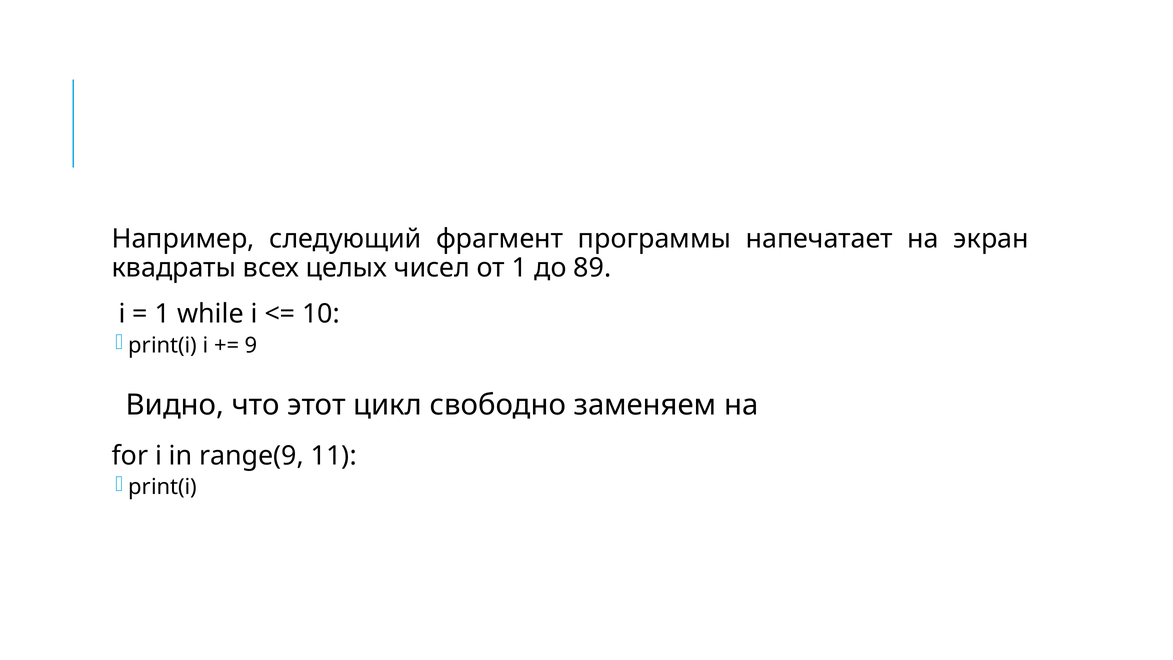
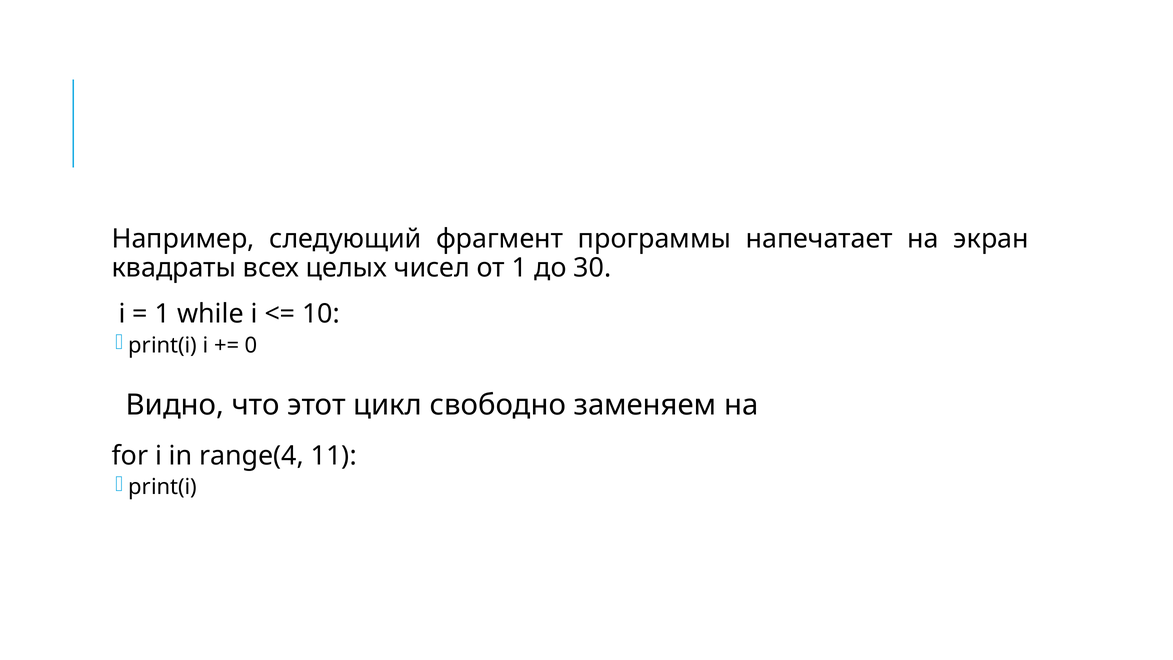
89: 89 -> 30 (592, 268)
9: 9 -> 0 (251, 345)
range(9: range(9 -> range(4 (252, 456)
